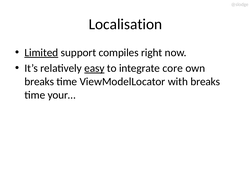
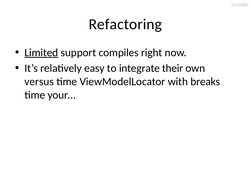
Localisation: Localisation -> Refactoring (125, 24)
easy underline: present -> none (94, 68)
core: core -> their (173, 68)
breaks: breaks -> versus (39, 82)
